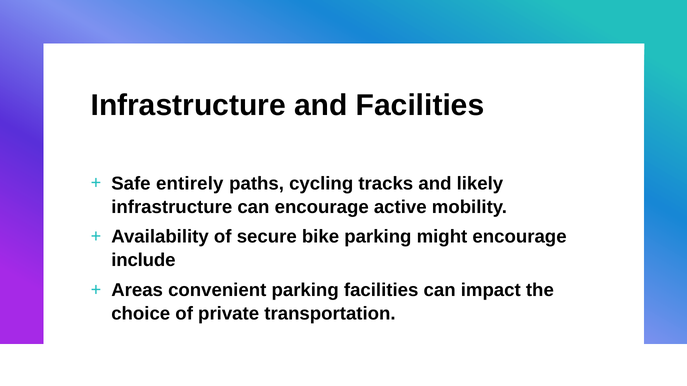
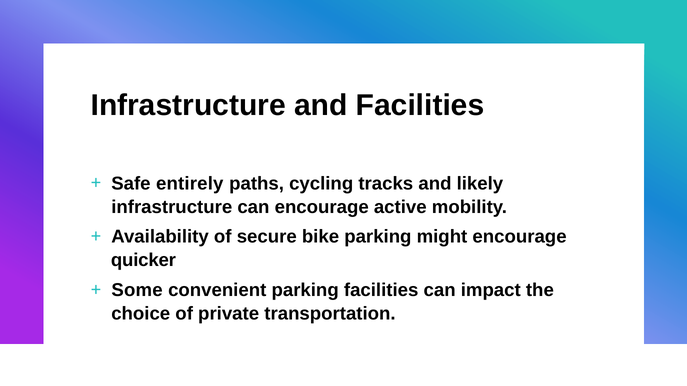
include: include -> quicker (143, 261)
Areas: Areas -> Some (137, 291)
